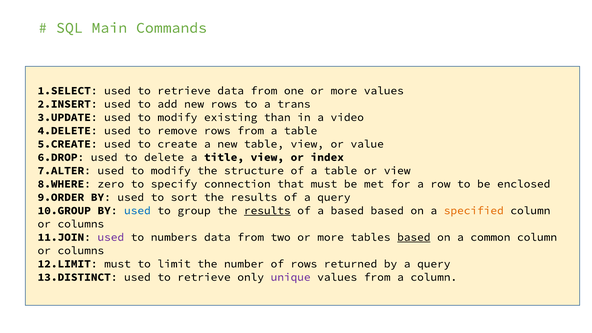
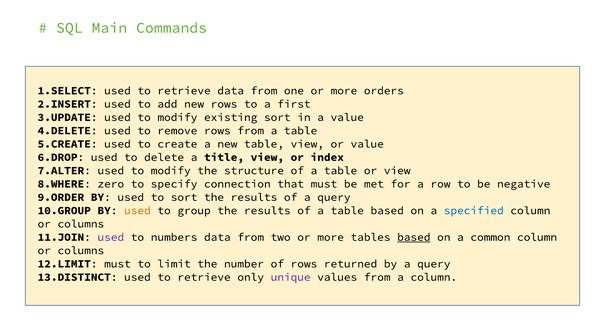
more values: values -> orders (384, 91)
trans: trans -> first (294, 104)
existing than: than -> sort (277, 117)
a video: video -> value (347, 117)
enclosed: enclosed -> negative (524, 184)
used colour: blue -> orange (137, 211)
results underline: present -> none (267, 211)
based: based -> table (347, 211)
specified colour: orange -> blue (474, 211)
